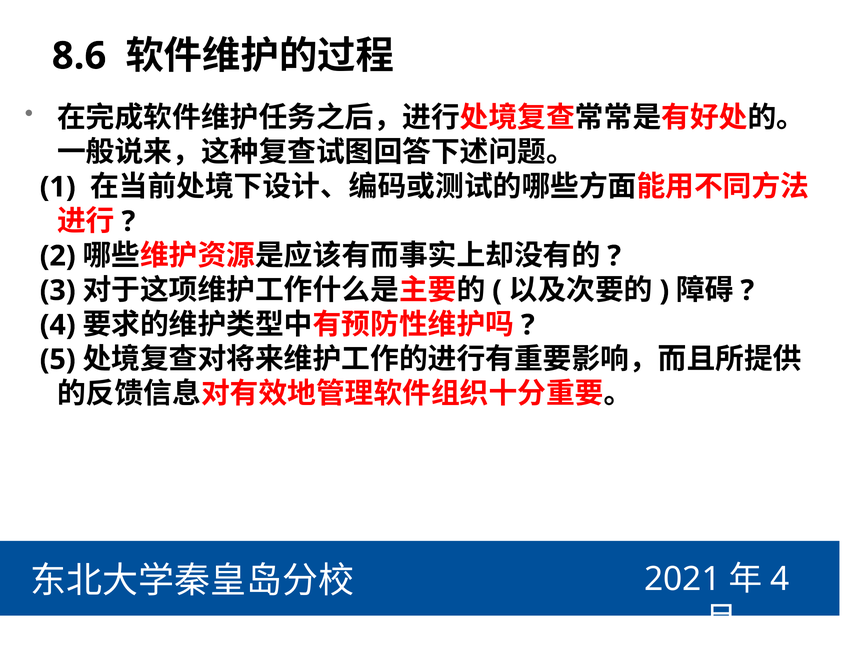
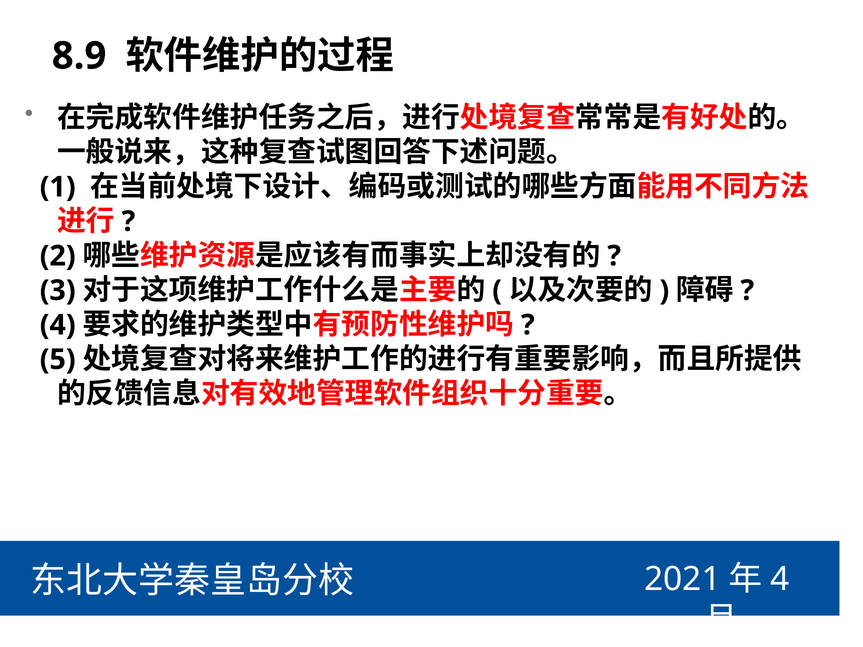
8.6: 8.6 -> 8.9 (79, 56)
